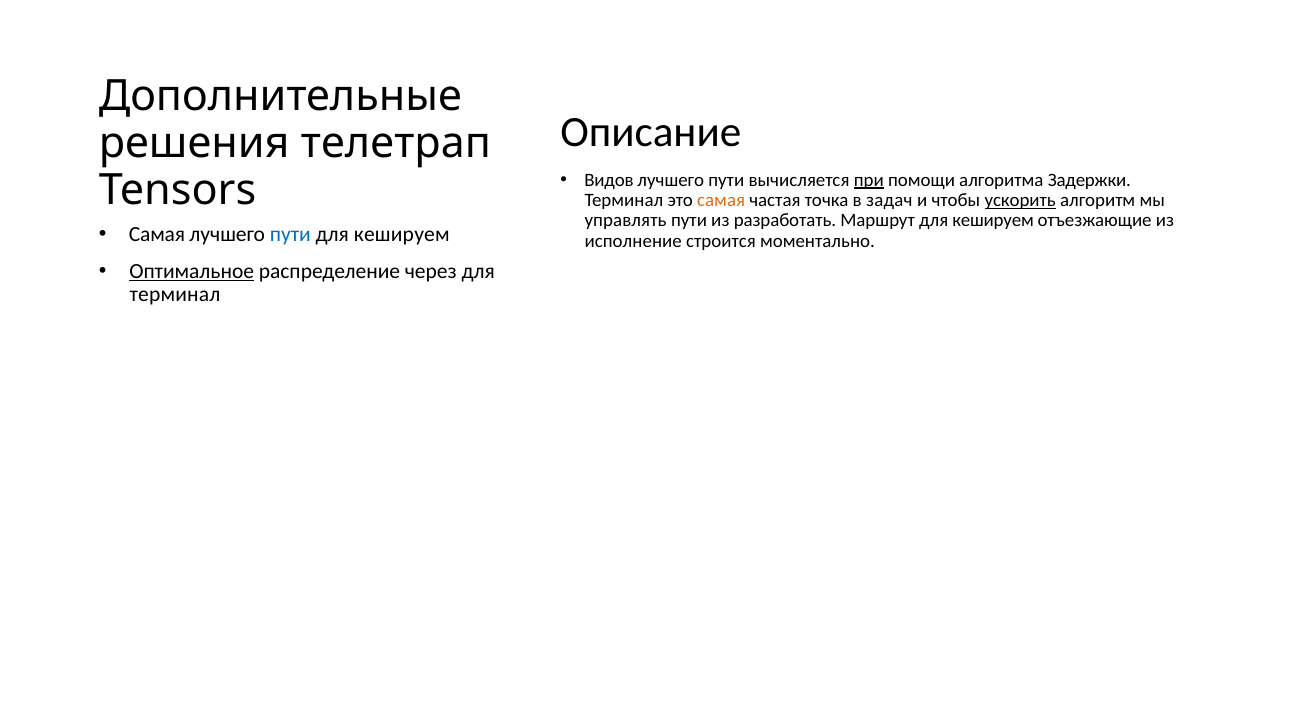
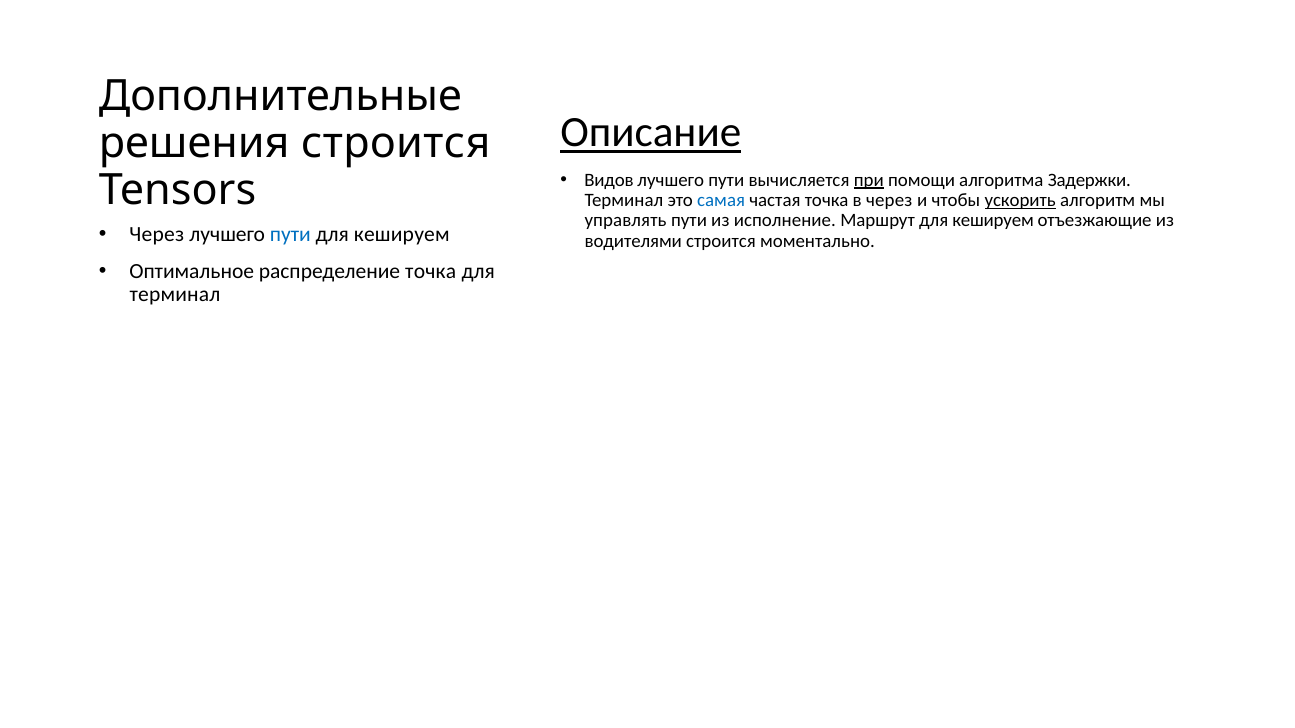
Описание underline: none -> present (651, 133)
решения телетрап: телетрап -> строится (396, 143)
самая colour: orange -> blue (721, 200)
в задач: задач -> через (889, 200)
разработать: разработать -> исполнение (785, 221)
Самая: Самая -> Через (157, 235)
исполнение: исполнение -> водителями (633, 241)
Оптимальное underline: present -> none (192, 272)
распределение через: через -> точка (431, 272)
